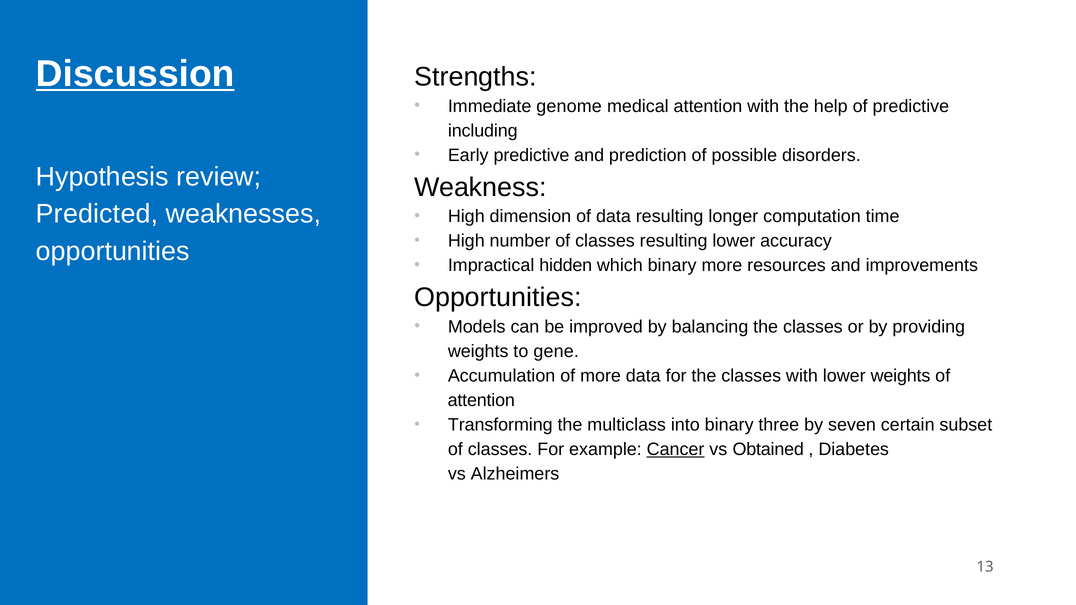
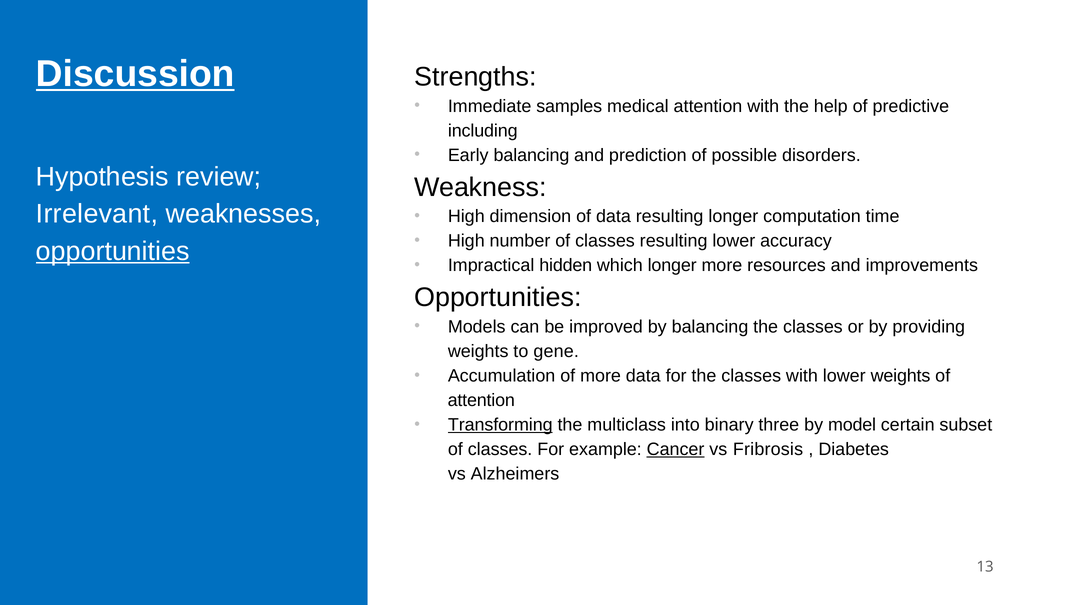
genome: genome -> samples (569, 106)
Early predictive: predictive -> balancing (531, 155)
Predicted: Predicted -> Irrelevant (97, 214)
opportunities underline: none -> present (113, 251)
which binary: binary -> longer (672, 266)
Transforming underline: none -> present (500, 425)
seven: seven -> model (852, 425)
Obtained: Obtained -> Fribrosis (768, 450)
